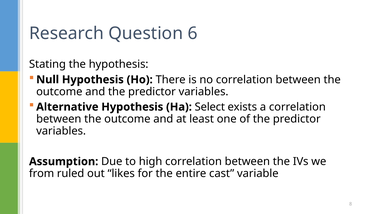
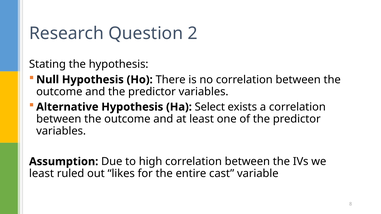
6: 6 -> 2 (193, 33)
from: from -> least (42, 174)
